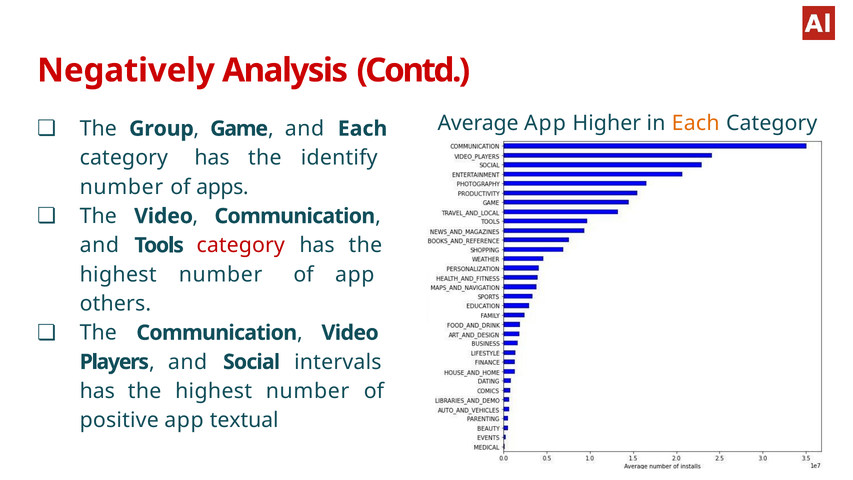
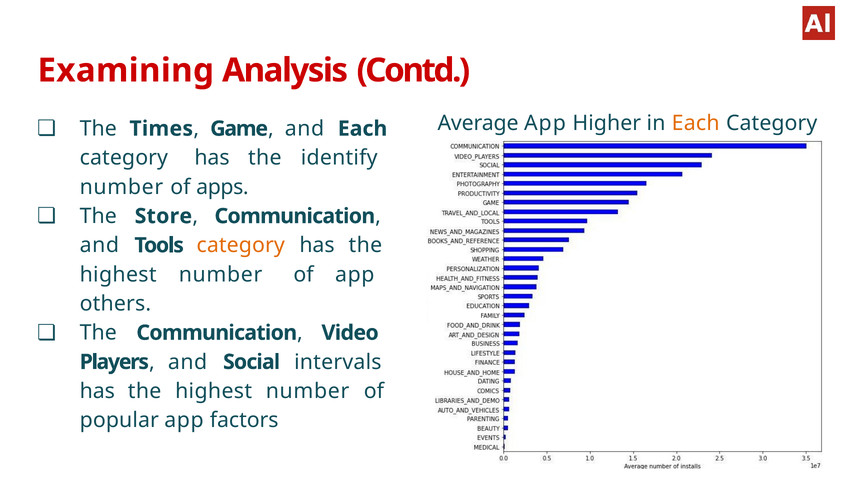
Negatively: Negatively -> Examining (126, 70)
Group: Group -> Times (161, 129)
The Video: Video -> Store (163, 216)
category colour: red -> orange (241, 245)
positive: positive -> popular (119, 420)
textual: textual -> factors (244, 420)
